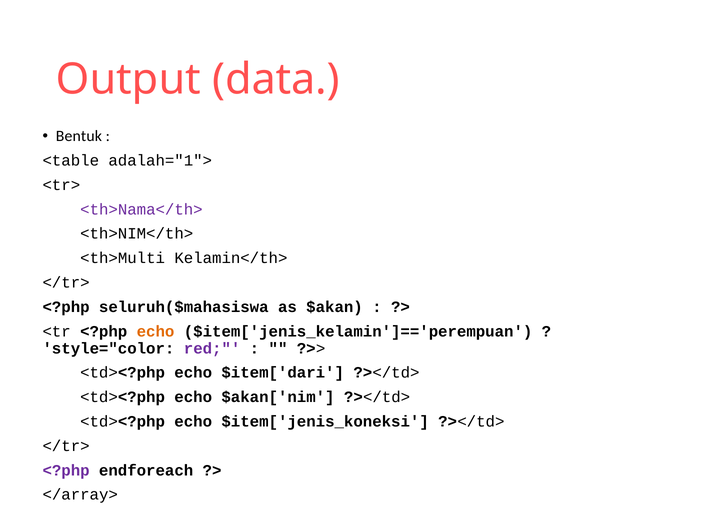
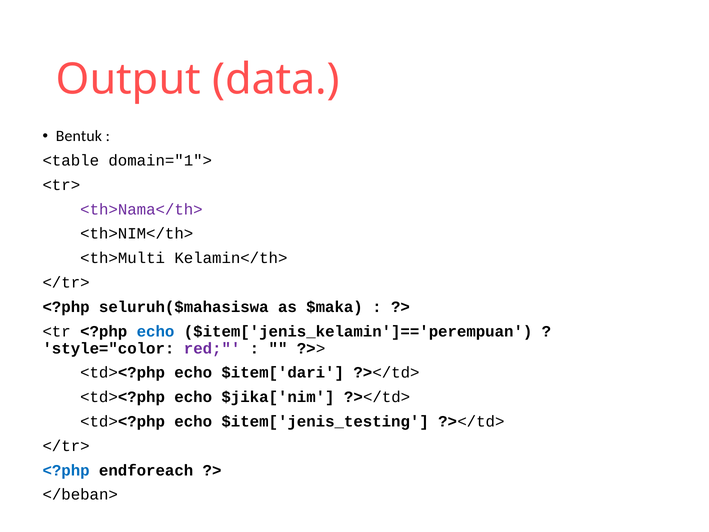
adalah="1">: adalah="1"> -> domain="1"> (160, 160)
$akan: $akan -> $maka (335, 307)
echo colour: orange -> blue (156, 331)
$akan['nim: $akan['nim -> $jika['nim (278, 397)
$item['jenis_koneksi: $item['jenis_koneksi -> $item['jenis_testing (325, 421)
<?php colour: purple -> blue (66, 470)
</array>: </array> -> </beban> (80, 495)
